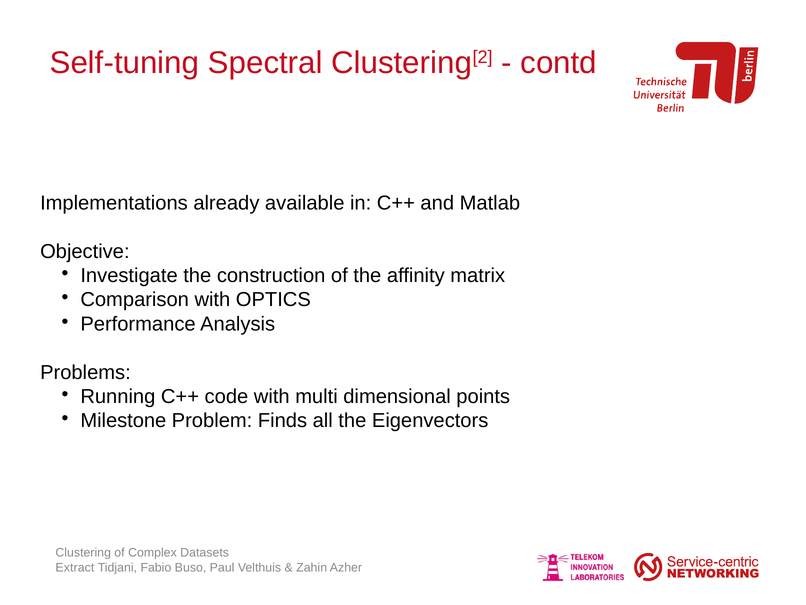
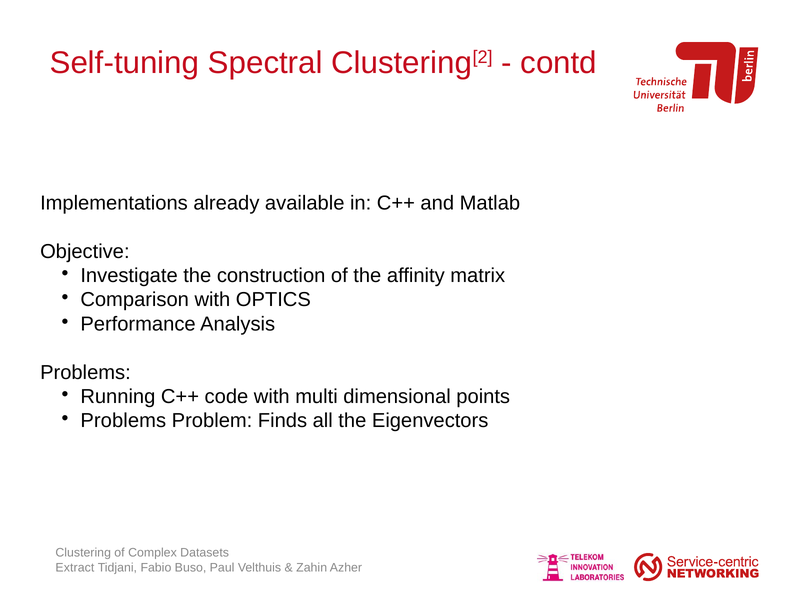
Milestone: Milestone -> Problems (123, 420)
